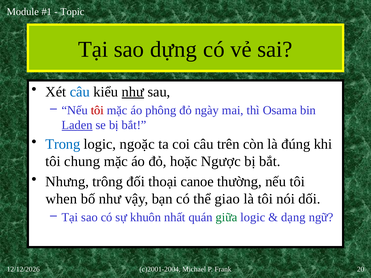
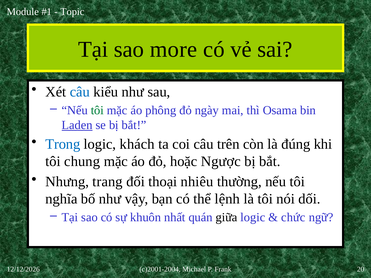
dựng: dựng -> more (174, 49)
như underline: present -> none (133, 92)
tôi colour: red -> green (97, 110)
ngoặc: ngoặc -> khách (137, 144)
trông: trông -> trang (108, 182)
canoe: canoe -> nhiêu (197, 182)
when: when -> nghĩa (61, 199)
giao: giao -> lệnh (227, 199)
giữa colour: green -> black (227, 218)
dạng: dạng -> chức (293, 218)
